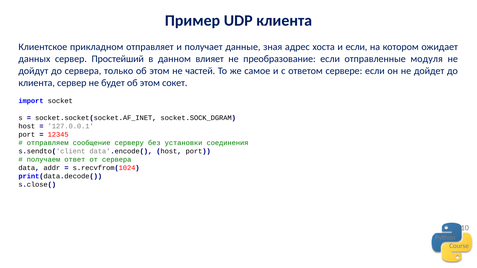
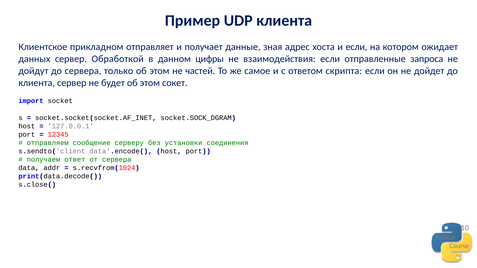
Простейший: Простейший -> Обработкой (118, 59)
влияет: влияет -> цифры (210, 59)
преобразование: преобразование -> взаимодействия (279, 59)
модуля: модуля -> запроса (427, 59)
сервере: сервере -> скрипта (344, 71)
